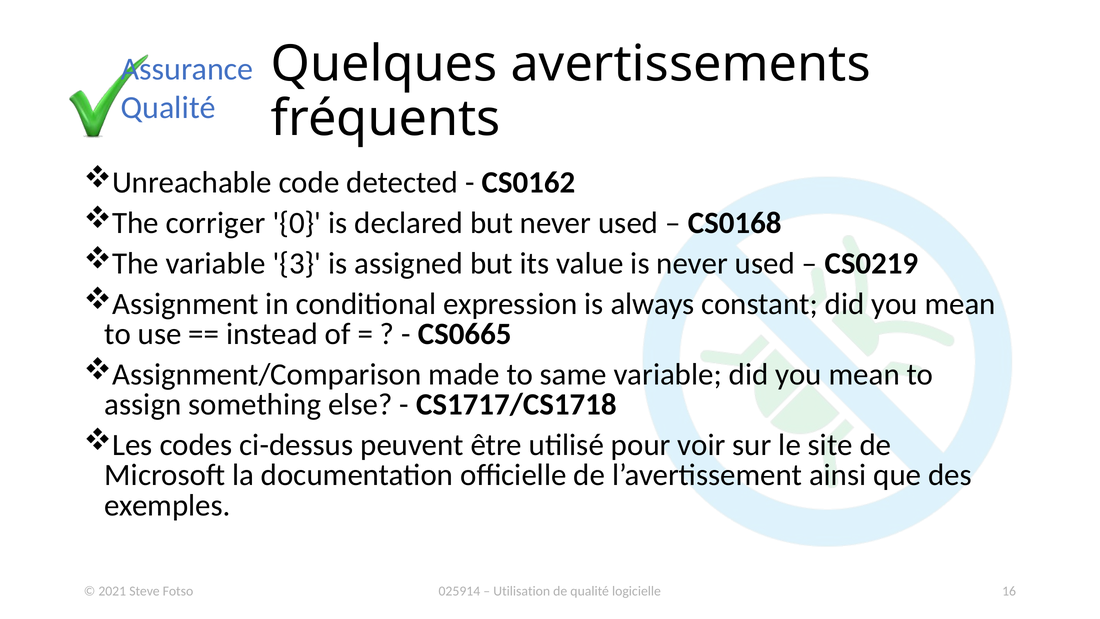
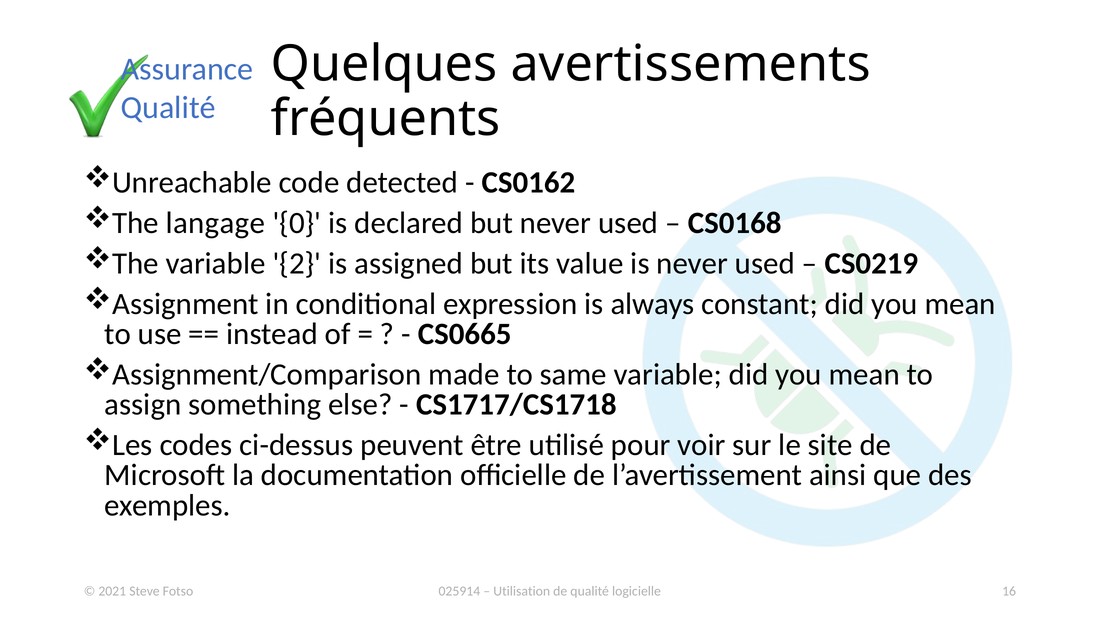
corriger: corriger -> langage (216, 223)
3: 3 -> 2 (297, 263)
